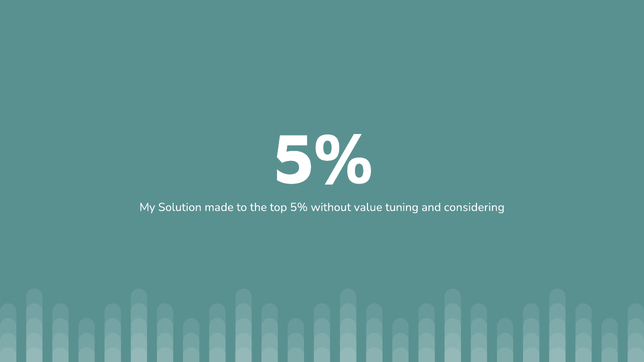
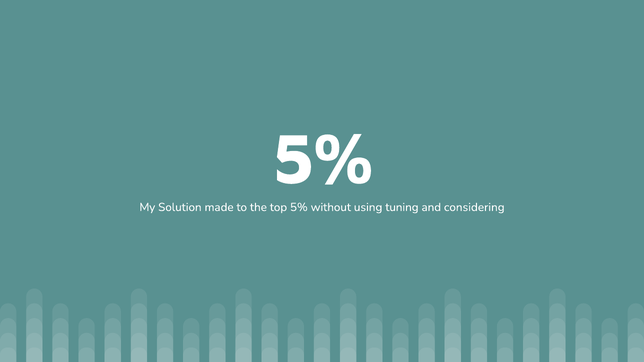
value: value -> using (368, 207)
